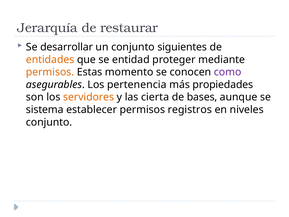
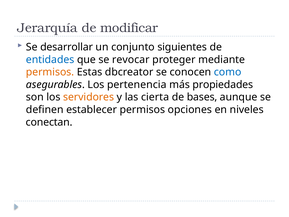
restaurar: restaurar -> modificar (129, 28)
entidades colour: orange -> blue (50, 59)
entidad: entidad -> revocar (131, 59)
momento: momento -> dbcreator (129, 72)
como colour: purple -> blue (228, 72)
sistema: sistema -> definen (45, 110)
registros: registros -> opciones (190, 110)
conjunto: conjunto -> conectan (49, 122)
